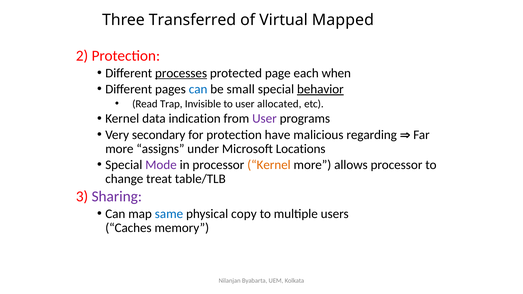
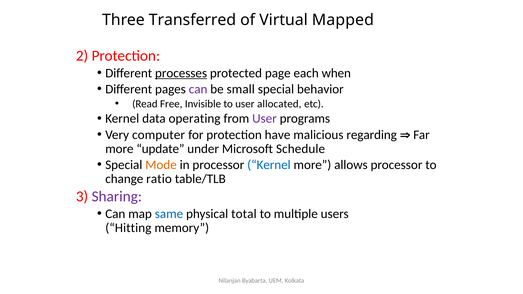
can colour: blue -> purple (198, 89)
behavior underline: present -> none (320, 89)
Trap: Trap -> Free (171, 104)
indication: indication -> operating (195, 119)
secondary: secondary -> computer (159, 135)
assigns: assigns -> update (160, 149)
Locations: Locations -> Schedule (301, 149)
Mode colour: purple -> orange (161, 165)
Kernel colour: orange -> blue (269, 165)
treat: treat -> ratio (159, 179)
copy: copy -> total (244, 214)
Caches: Caches -> Hitting (128, 228)
